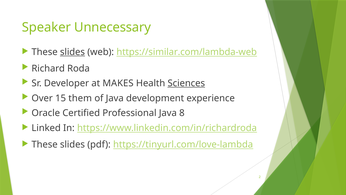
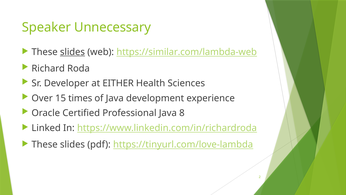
MAKES: MAKES -> EITHER (118, 83)
Sciences underline: present -> none (186, 83)
them: them -> times (80, 98)
